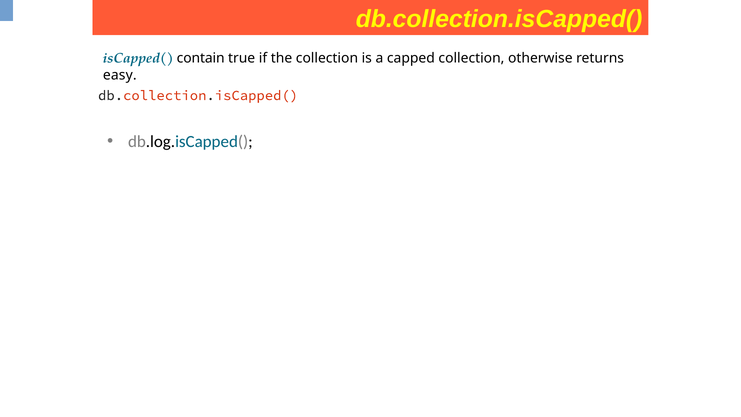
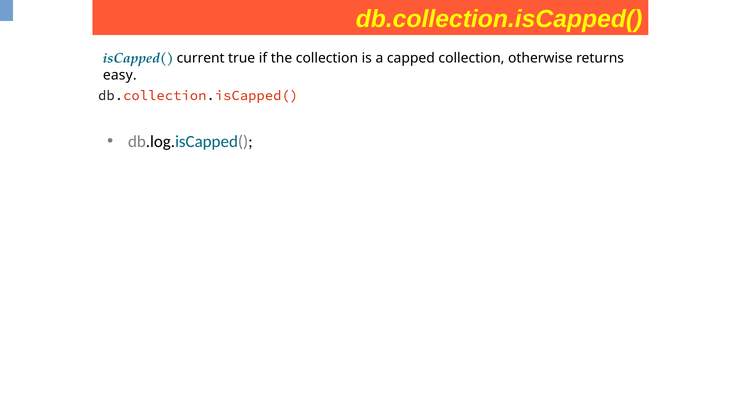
contain: contain -> current (201, 58)
